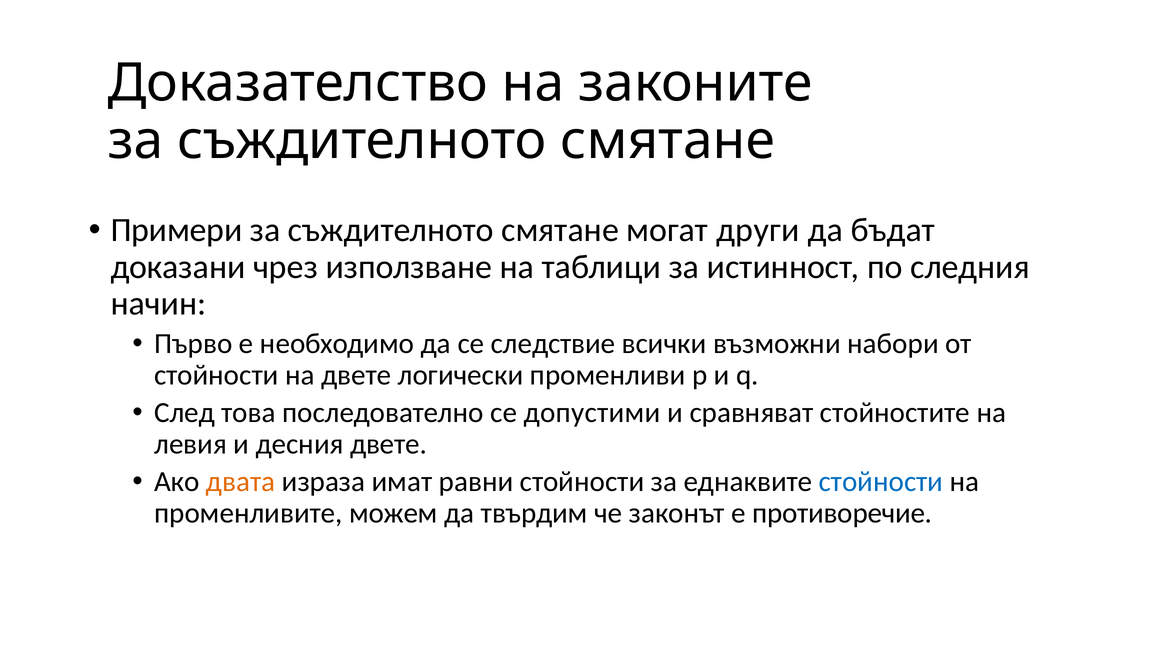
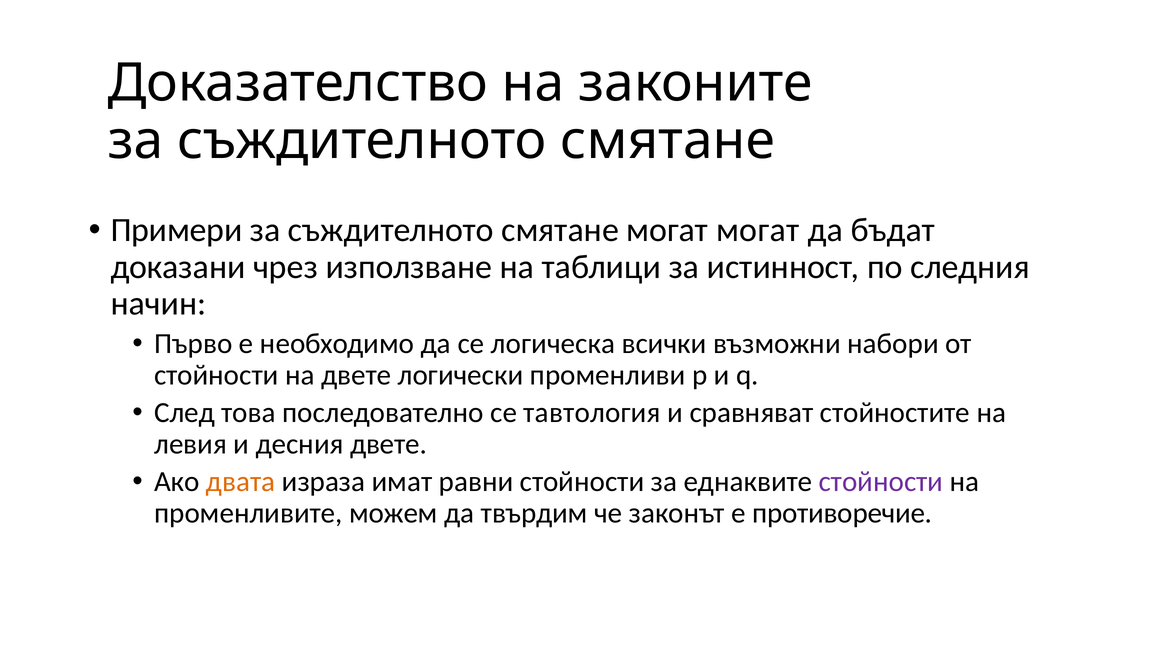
могат други: други -> могат (758, 230)
следствие: следствие -> логическа (553, 344)
допустими: допустими -> тавтология (592, 413)
стойности colour: blue -> purple (881, 481)
